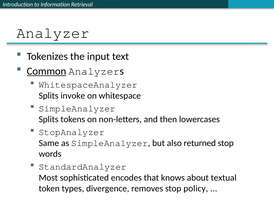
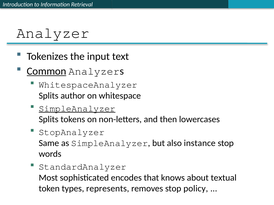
invoke: invoke -> author (73, 96)
SimpleAnalyzer underline: none -> present (77, 109)
returned: returned -> instance (200, 143)
divergence: divergence -> represents (108, 189)
